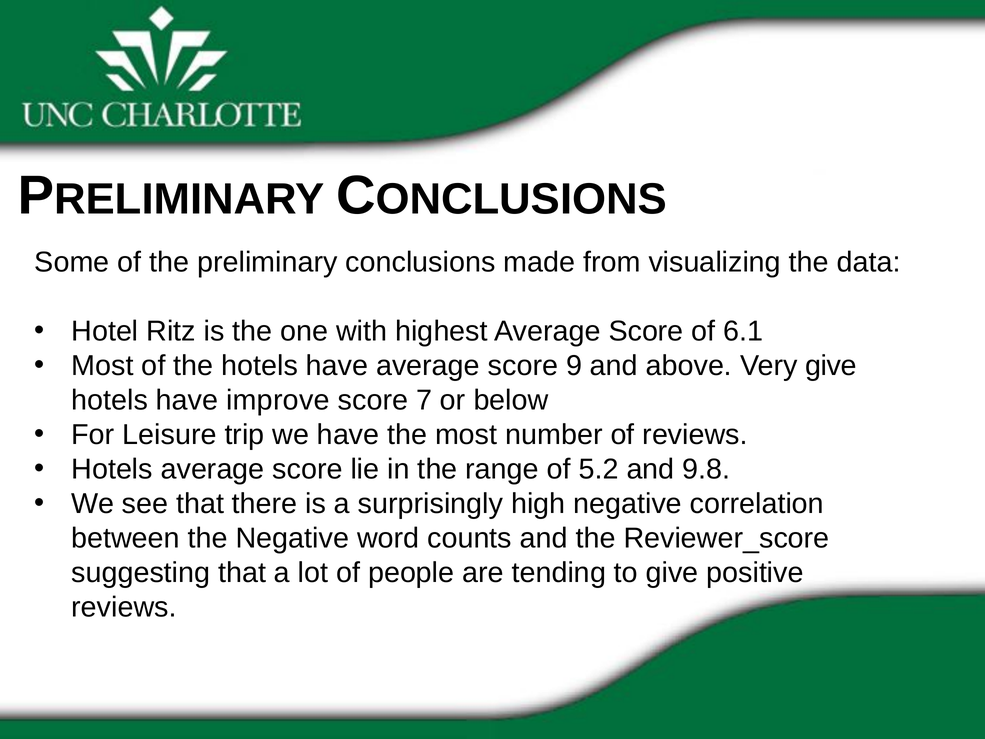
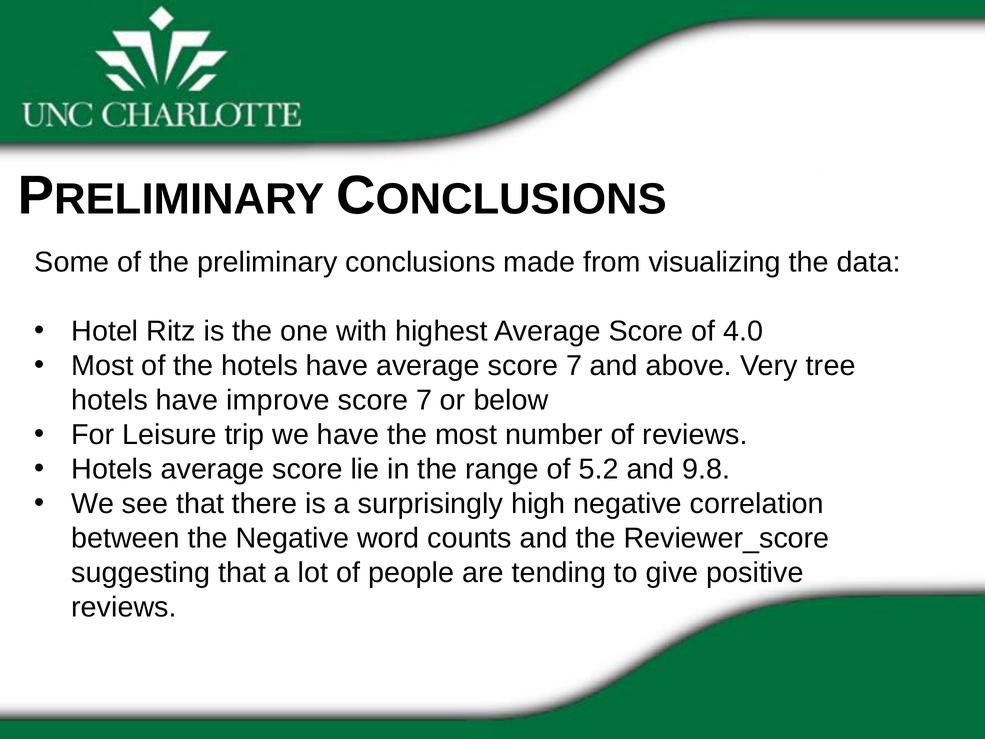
6.1: 6.1 -> 4.0 (743, 331)
average score 9: 9 -> 7 (574, 366)
Very give: give -> tree (831, 366)
